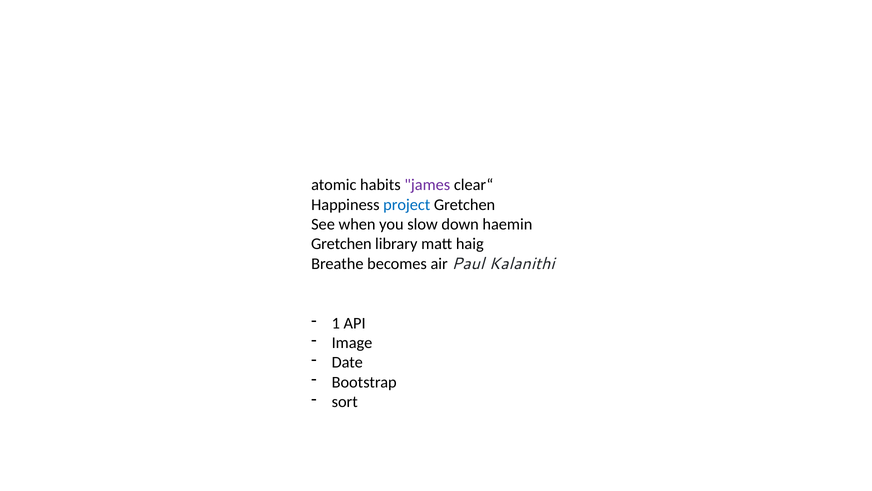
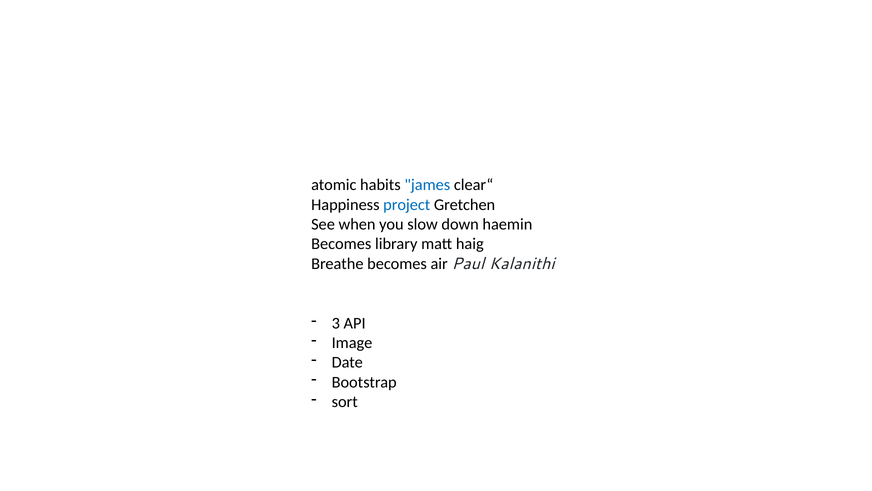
james colour: purple -> blue (427, 185)
Gretchen: Gretchen -> Becomes (341, 244)
1: 1 -> 3 (336, 323)
